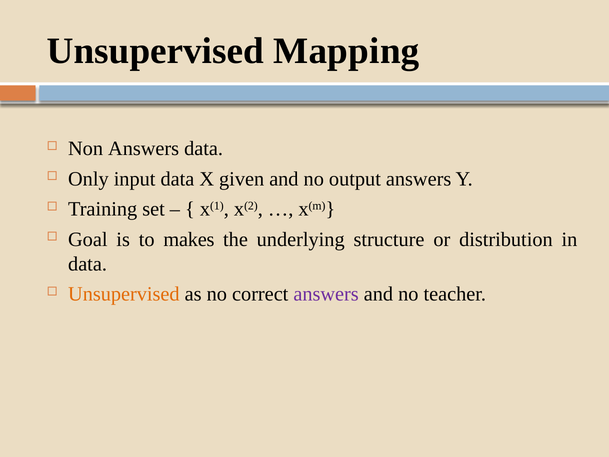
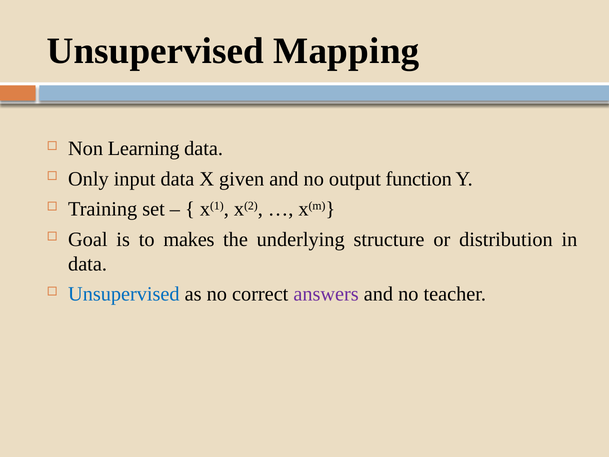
Non Answers: Answers -> Learning (144, 149)
output answers: answers -> function (419, 179)
Unsupervised colour: orange -> blue (124, 294)
